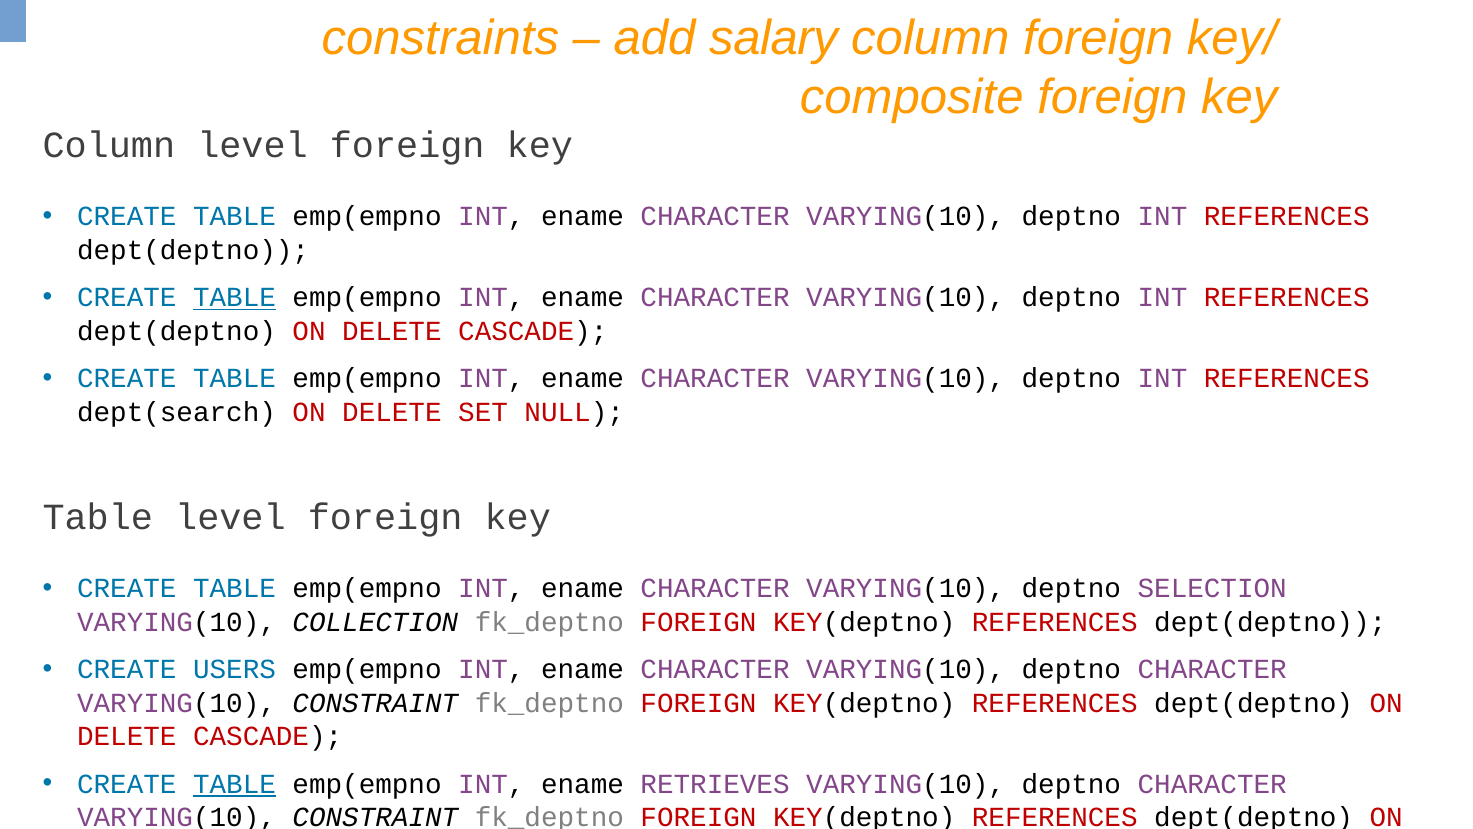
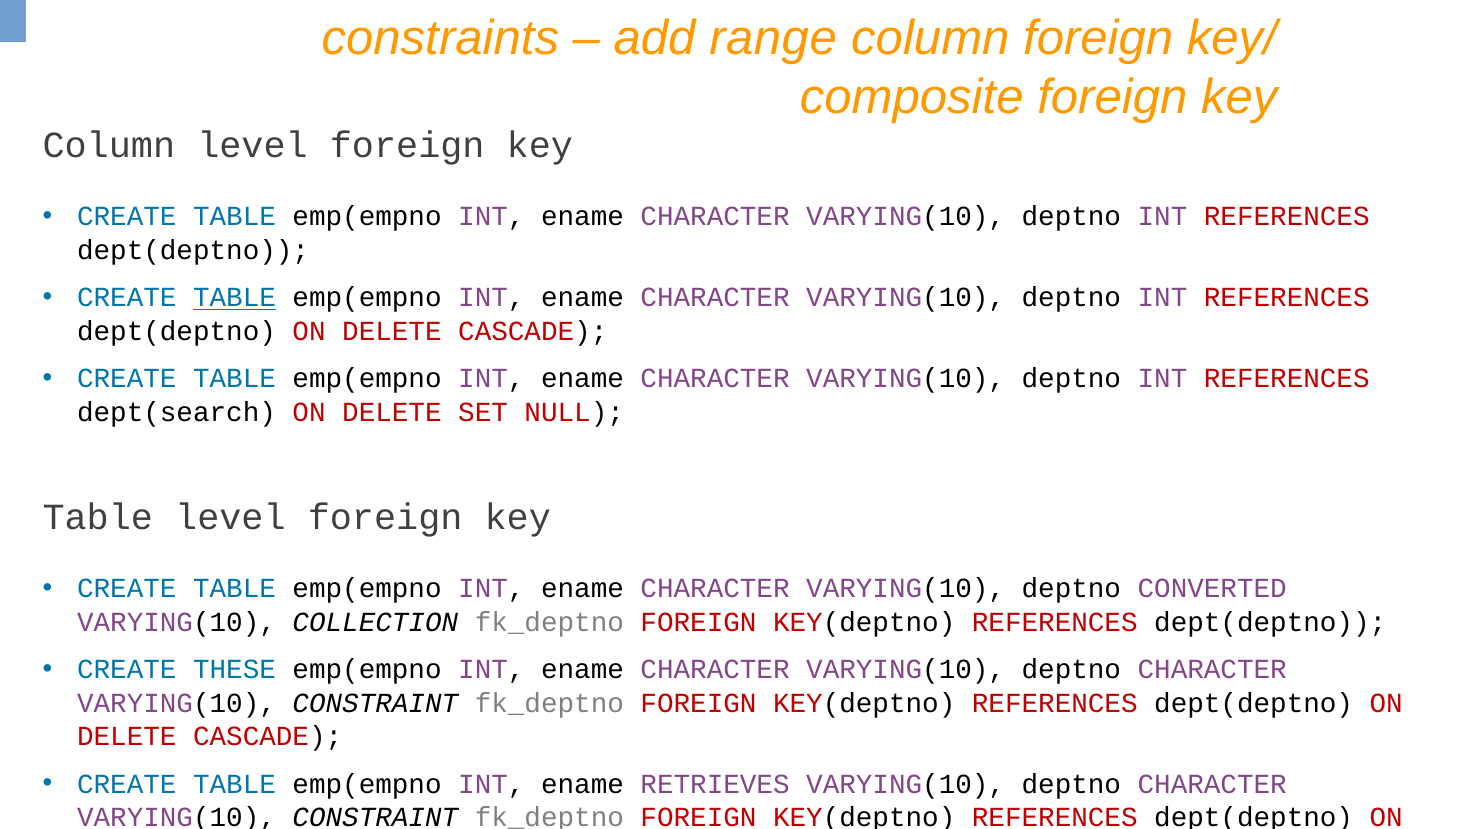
salary: salary -> range (773, 38)
SELECTION: SELECTION -> CONVERTED (1212, 588)
USERS: USERS -> THESE (234, 669)
TABLE underline: present -> none (234, 784)
